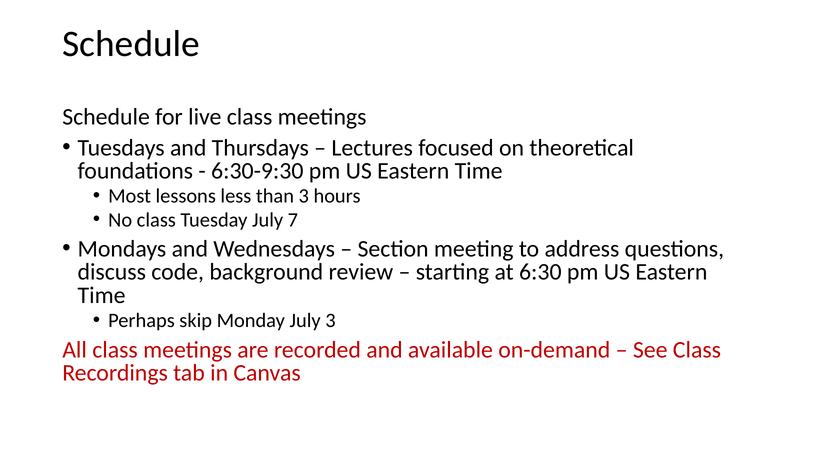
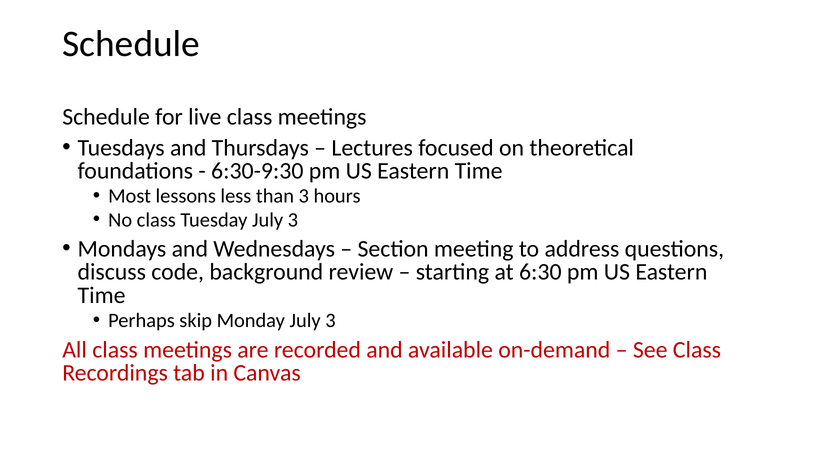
Tuesday July 7: 7 -> 3 (293, 220)
